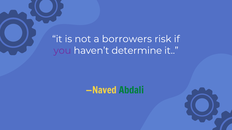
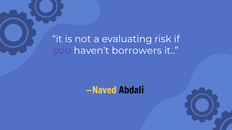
borrowers: borrowers -> evaluating (127, 39)
determine: determine -> borrowers (137, 51)
Abdali colour: green -> black (131, 91)
